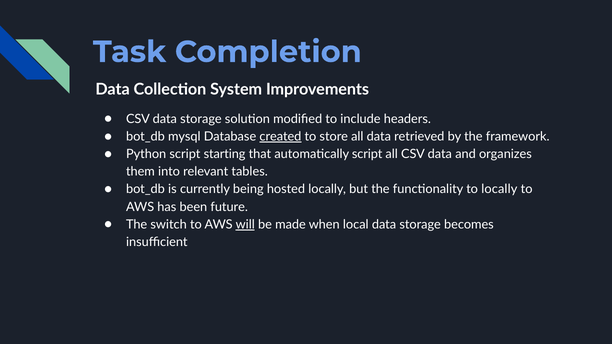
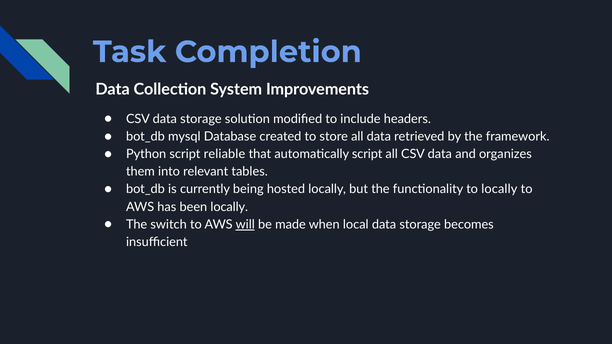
created underline: present -> none (280, 137)
starting: starting -> reliable (224, 154)
been future: future -> locally (229, 207)
